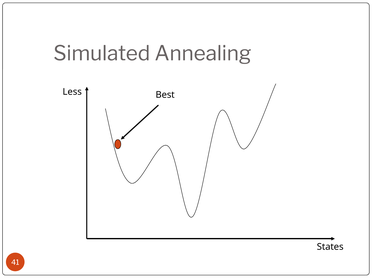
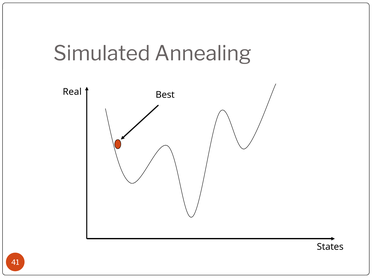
Less: Less -> Real (72, 92)
